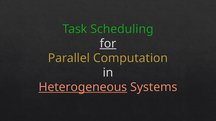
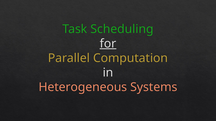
Heterogeneous underline: present -> none (83, 87)
